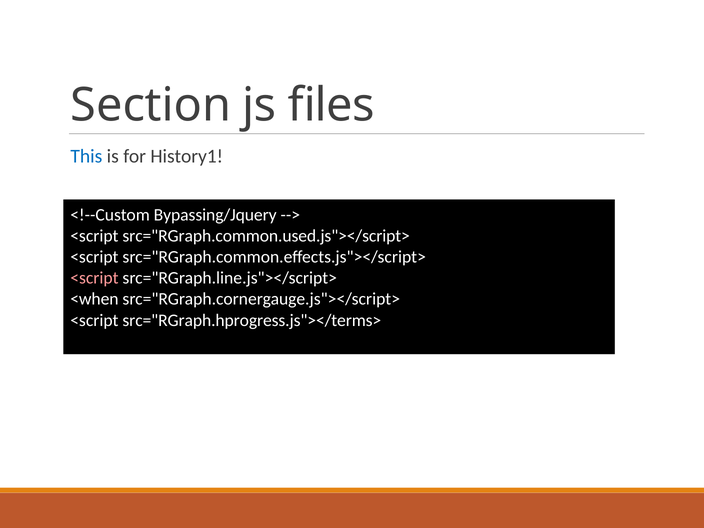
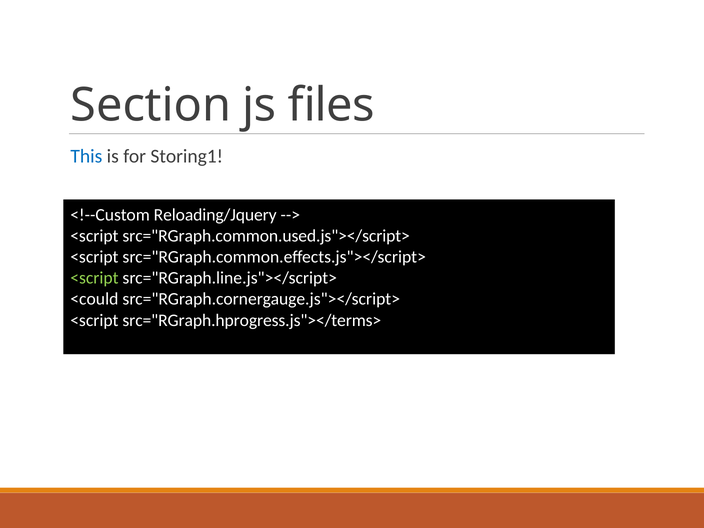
History1: History1 -> Storing1 (187, 156)
Bypassing/Jquery: Bypassing/Jquery -> Reloading/Jquery (215, 215)
<script colour: pink -> light green (94, 278)
<when: <when -> <could (94, 299)
